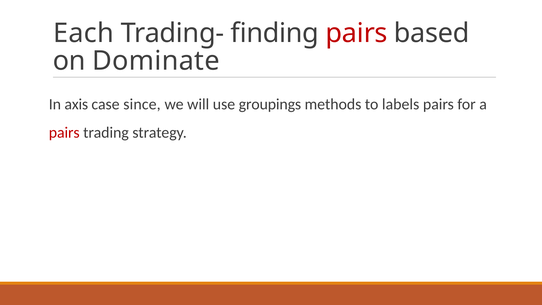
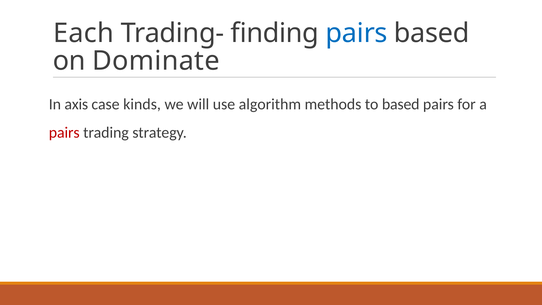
pairs colour: red -> blue (357, 33)
since: since -> kinds (142, 104)
groupings: groupings -> algorithm (270, 104)
to labels: labels -> based (401, 104)
